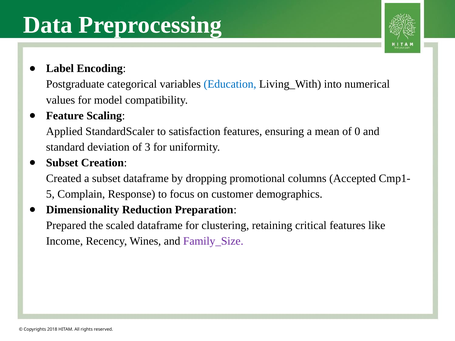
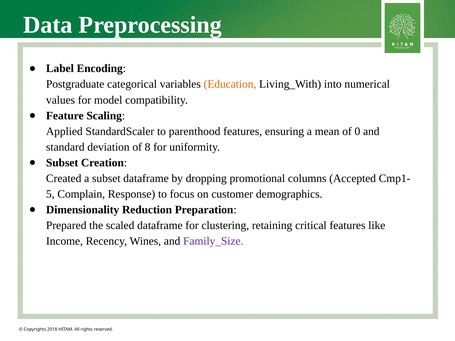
Education colour: blue -> orange (230, 84)
satisfaction: satisfaction -> parenthood (195, 131)
3: 3 -> 8 (148, 147)
